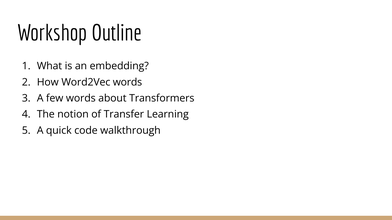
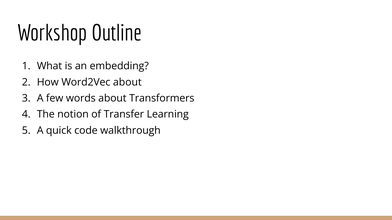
Word2Vec words: words -> about (127, 82)
